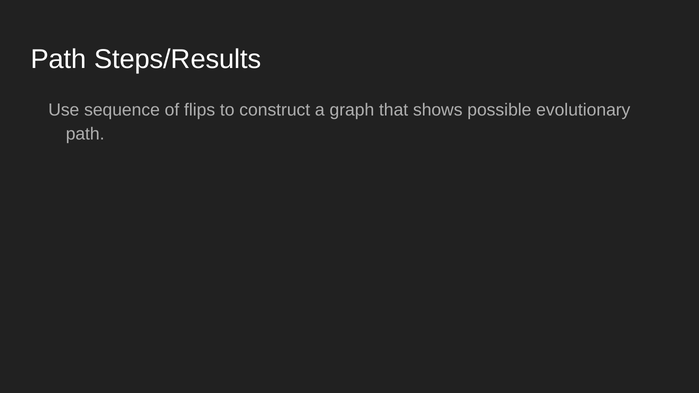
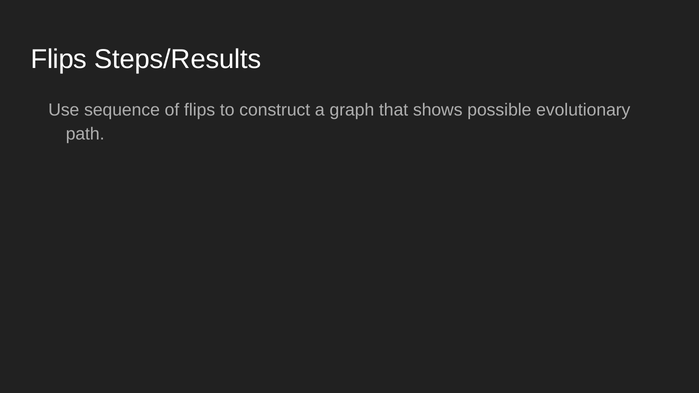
Path: Path -> Flips (59, 59)
